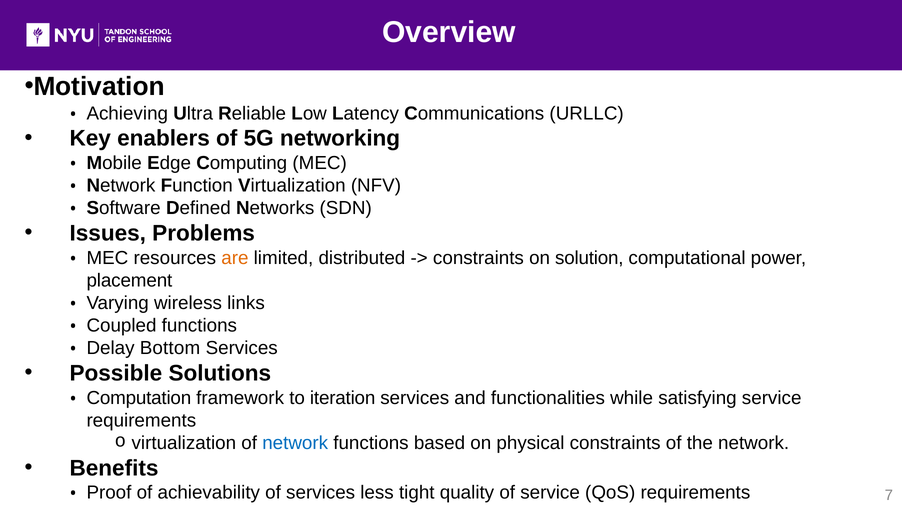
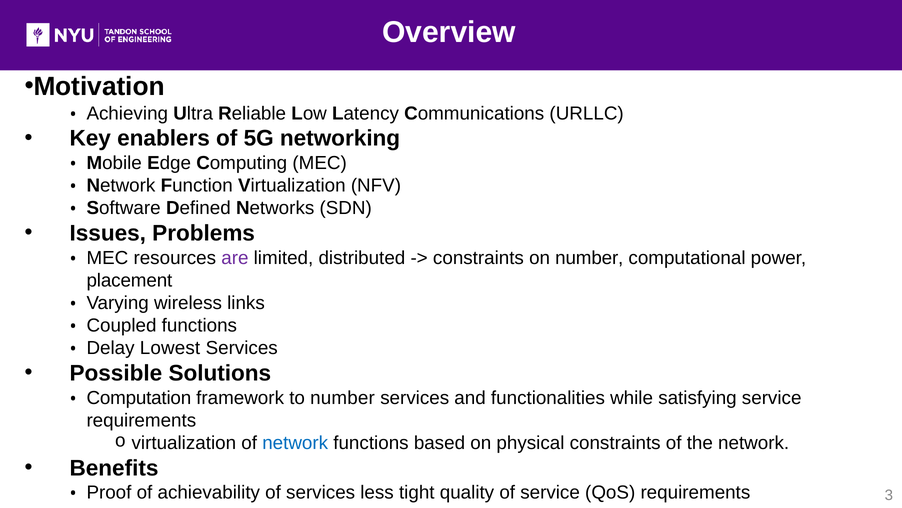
are colour: orange -> purple (235, 258)
on solution: solution -> number (589, 258)
Bottom: Bottom -> Lowest (170, 348)
to iteration: iteration -> number (342, 397)
7: 7 -> 3 (889, 495)
